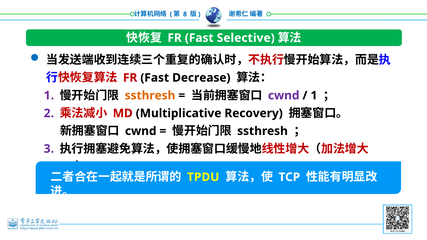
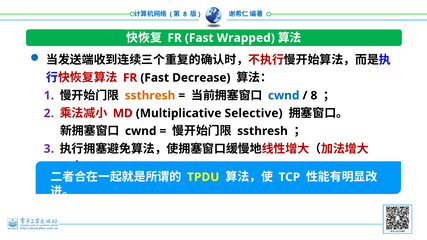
Selective: Selective -> Wrapped (246, 38)
cwnd colour: purple -> blue (284, 96)
1: 1 -> 8 (314, 96)
Recovery: Recovery -> Selective (254, 113)
